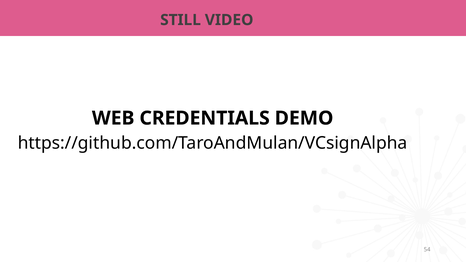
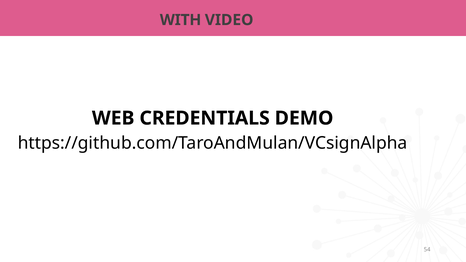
STILL: STILL -> WITH (181, 20)
